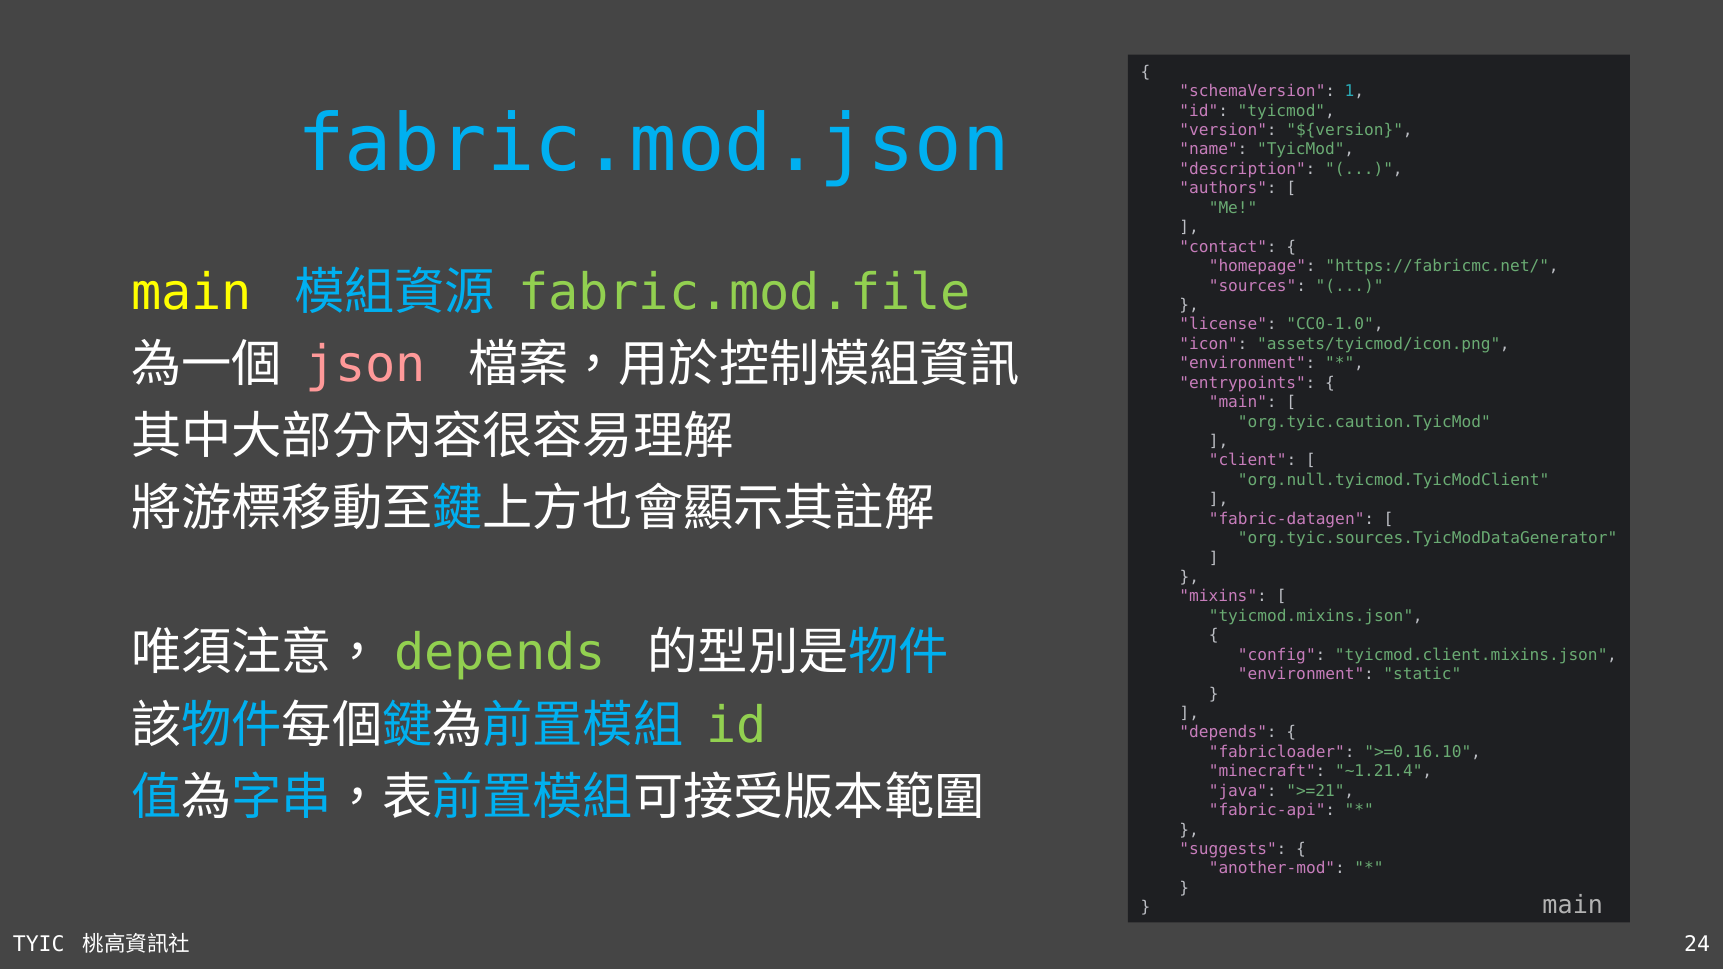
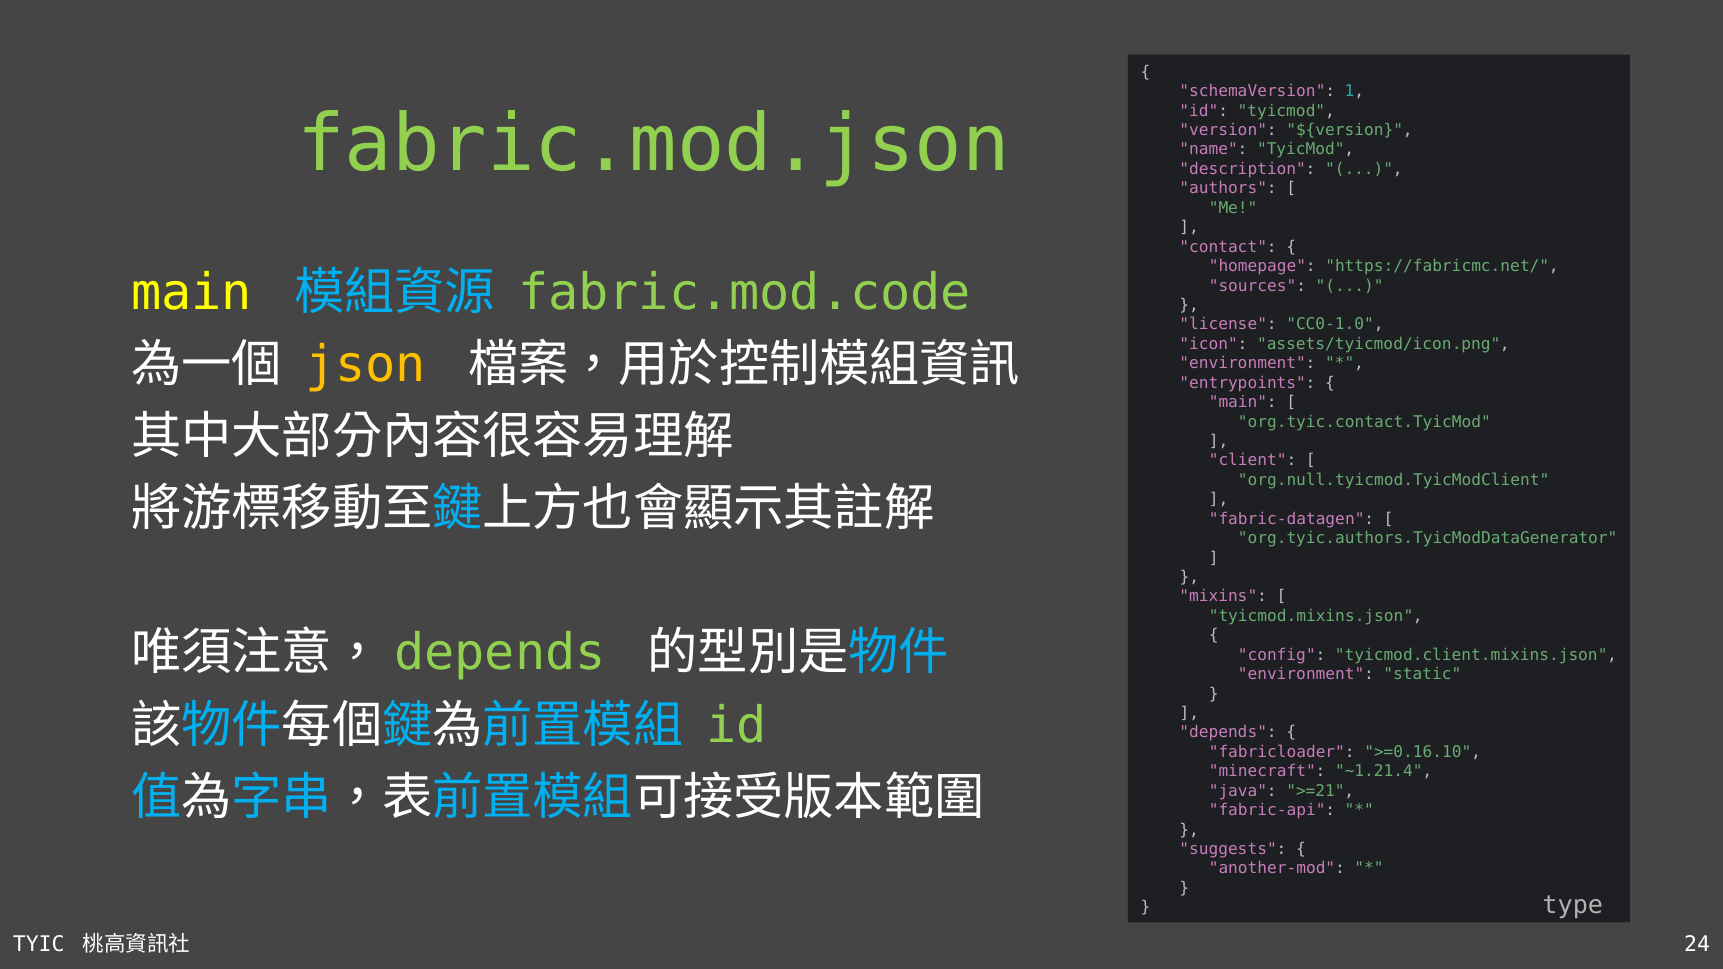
fabric.mod.json colour: light blue -> light green (654, 145)
fabric.mod.file: fabric.mod.file -> fabric.mod.code (745, 293)
json colour: pink -> yellow (365, 365)
org.tyic.caution.TyicMod: org.tyic.caution.TyicMod -> org.tyic.contact.TyicMod (1364, 422)
org.tyic.sources.TyicModDataGenerator: org.tyic.sources.TyicModDataGenerator -> org.tyic.authors.TyicModDataGenerator (1428, 538)
main: main -> type (1573, 906)
